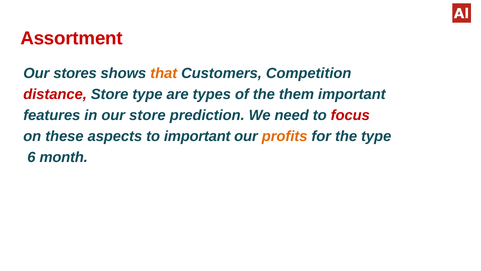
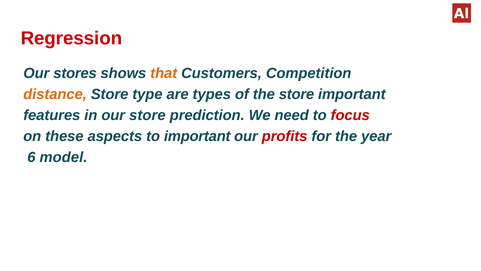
Assortment: Assortment -> Regression (71, 38)
distance colour: red -> orange (55, 94)
the them: them -> store (297, 94)
profits colour: orange -> red (285, 136)
the type: type -> year (376, 136)
month: month -> model (64, 157)
